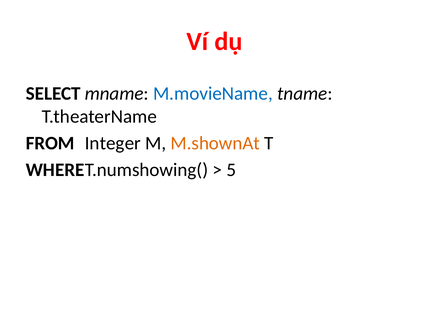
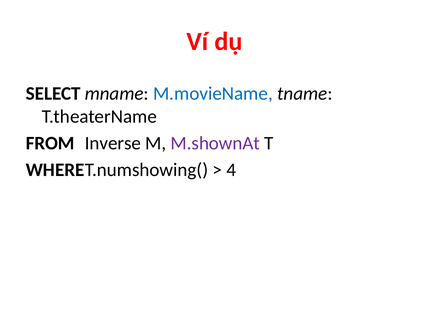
Integer: Integer -> Inverse (113, 143)
M.shownAt colour: orange -> purple (215, 143)
5: 5 -> 4 (231, 170)
